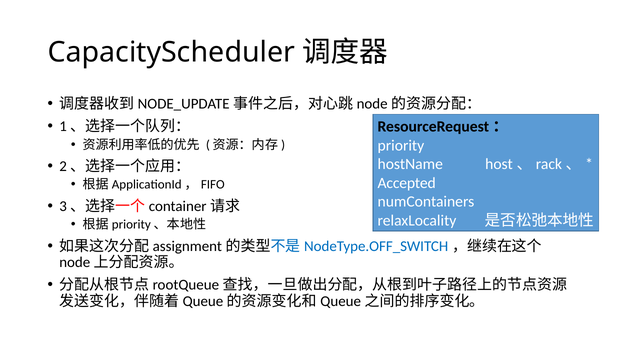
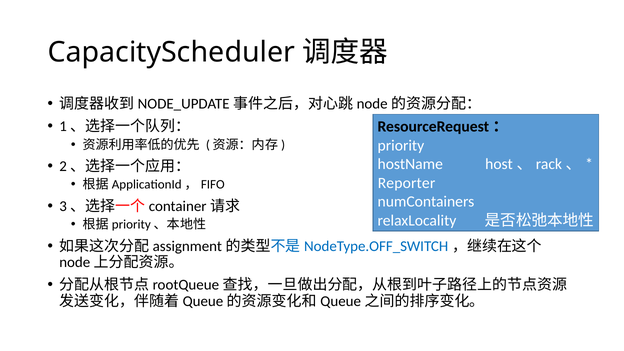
Accepted: Accepted -> Reporter (407, 183)
